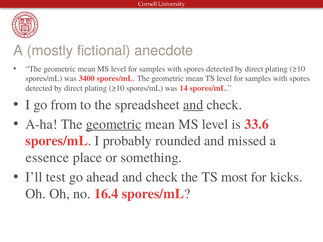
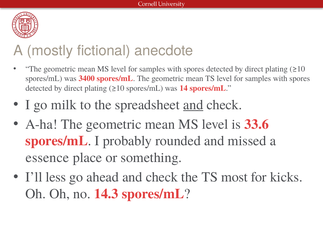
from: from -> milk (64, 105)
geometric underline: present -> none (114, 124)
test: test -> less (56, 177)
16.4: 16.4 -> 14.3 (106, 194)
